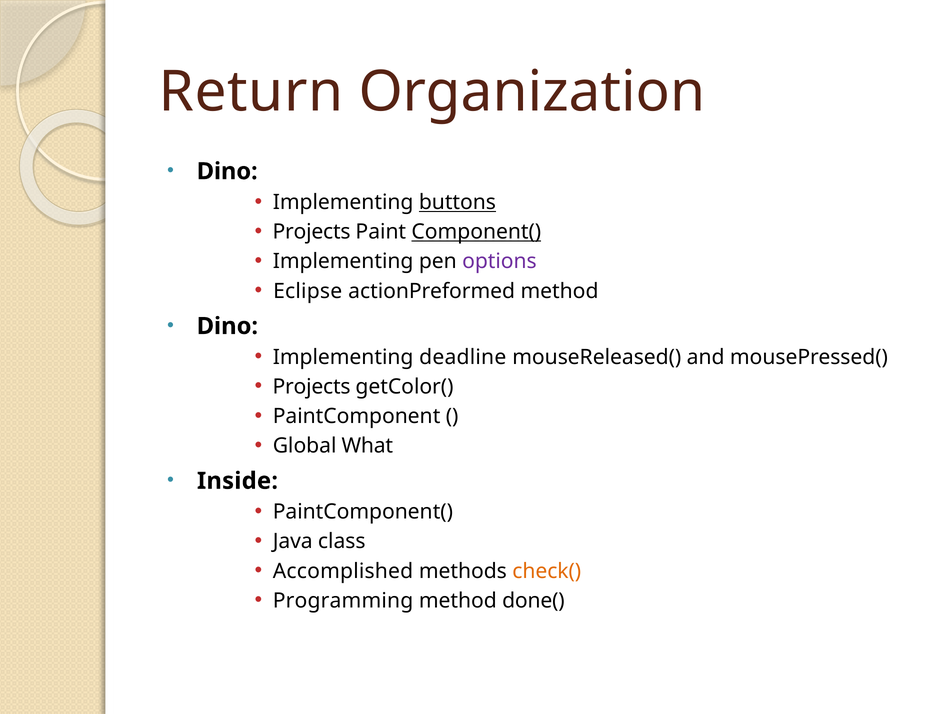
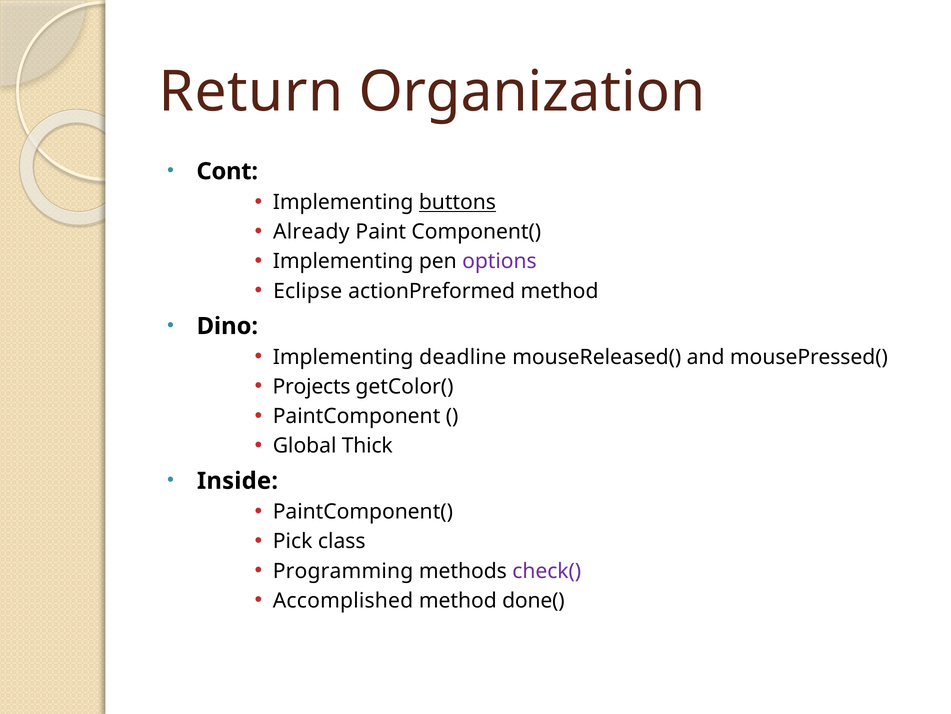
Dino: Dino -> Cont (227, 171)
Projects: Projects -> Already (311, 232)
Component( underline: present -> none (476, 232)
What: What -> Thick (367, 445)
Java: Java -> Pick (293, 541)
Accomplished: Accomplished -> Programming (343, 570)
check( colour: orange -> purple (547, 570)
Programming: Programming -> Accomplished (343, 600)
